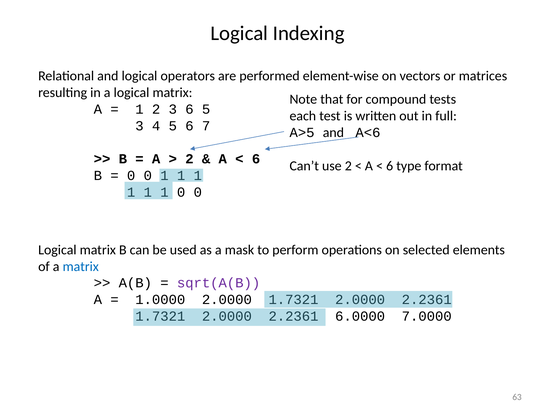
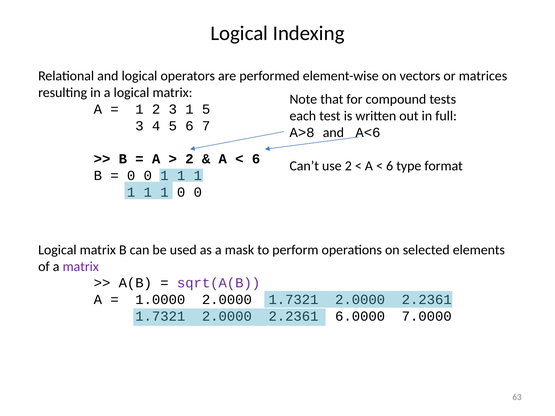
3 6: 6 -> 1 (189, 109)
A>5: A>5 -> A>8 (302, 133)
matrix colour: blue -> purple (81, 267)
